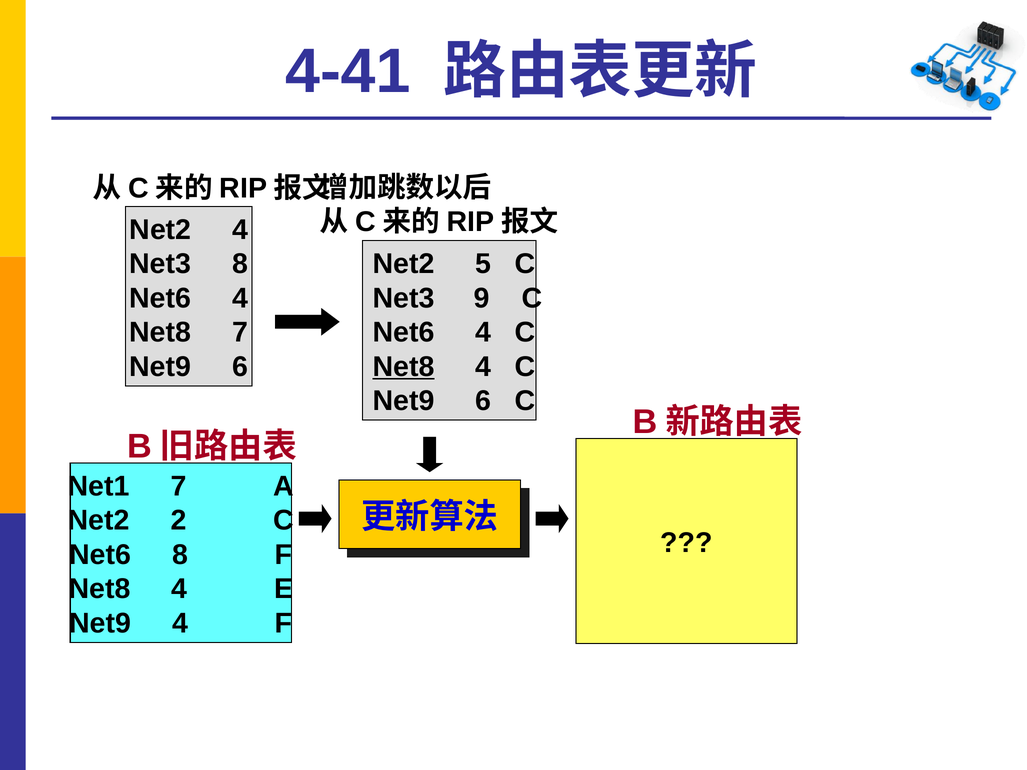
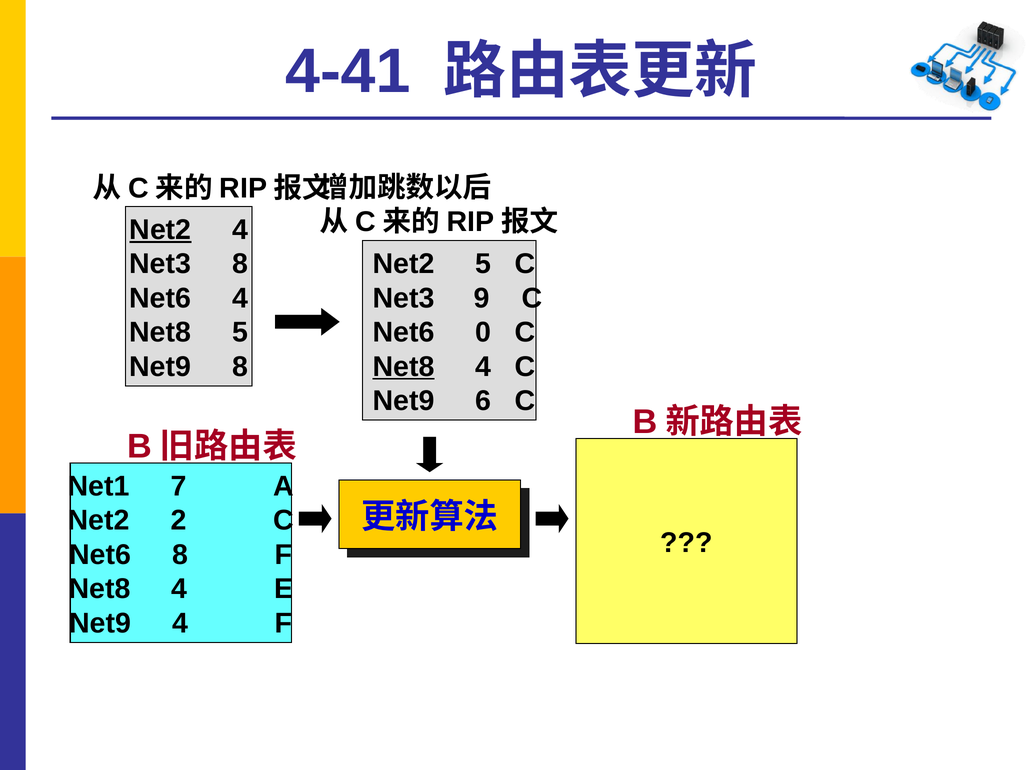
Net2 underline: none -> present (160, 230)
Net8 7: 7 -> 5 (240, 332)
4: 4 -> 0 (483, 332)
6: 6 -> 8 (240, 367)
